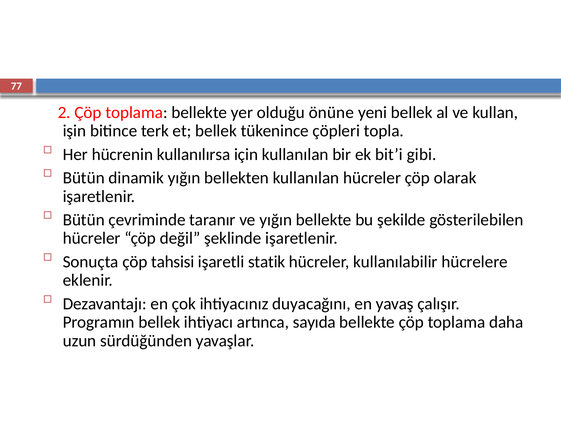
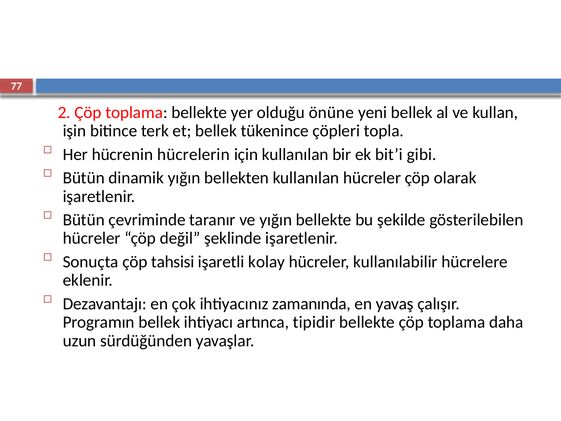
kullanılırsa: kullanılırsa -> hücrelerin (193, 154)
statik: statik -> kolay (267, 262)
duyacağını: duyacağını -> zamanında (312, 304)
sayıda: sayıda -> tipidir (314, 322)
